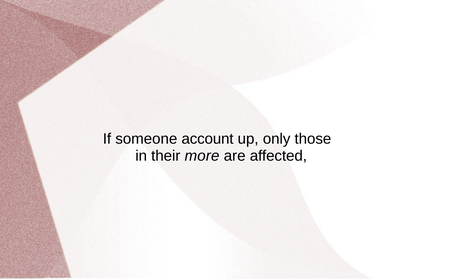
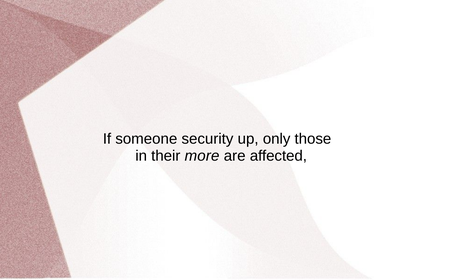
account: account -> security (207, 139)
